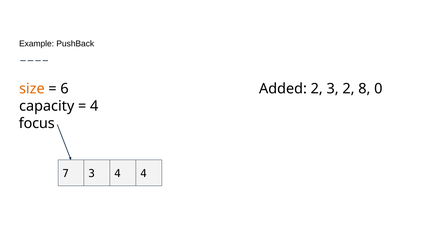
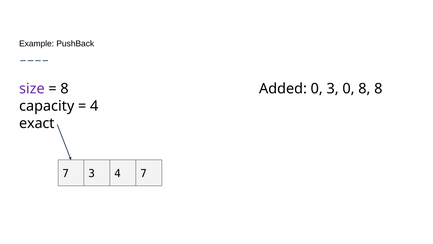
size colour: orange -> purple (32, 88)
6: 6 -> 8 (65, 88)
Added 2: 2 -> 0 (317, 88)
3 2: 2 -> 0 (348, 88)
8 0: 0 -> 8 (378, 88)
focus: focus -> exact (37, 123)
4 4: 4 -> 7 (144, 173)
